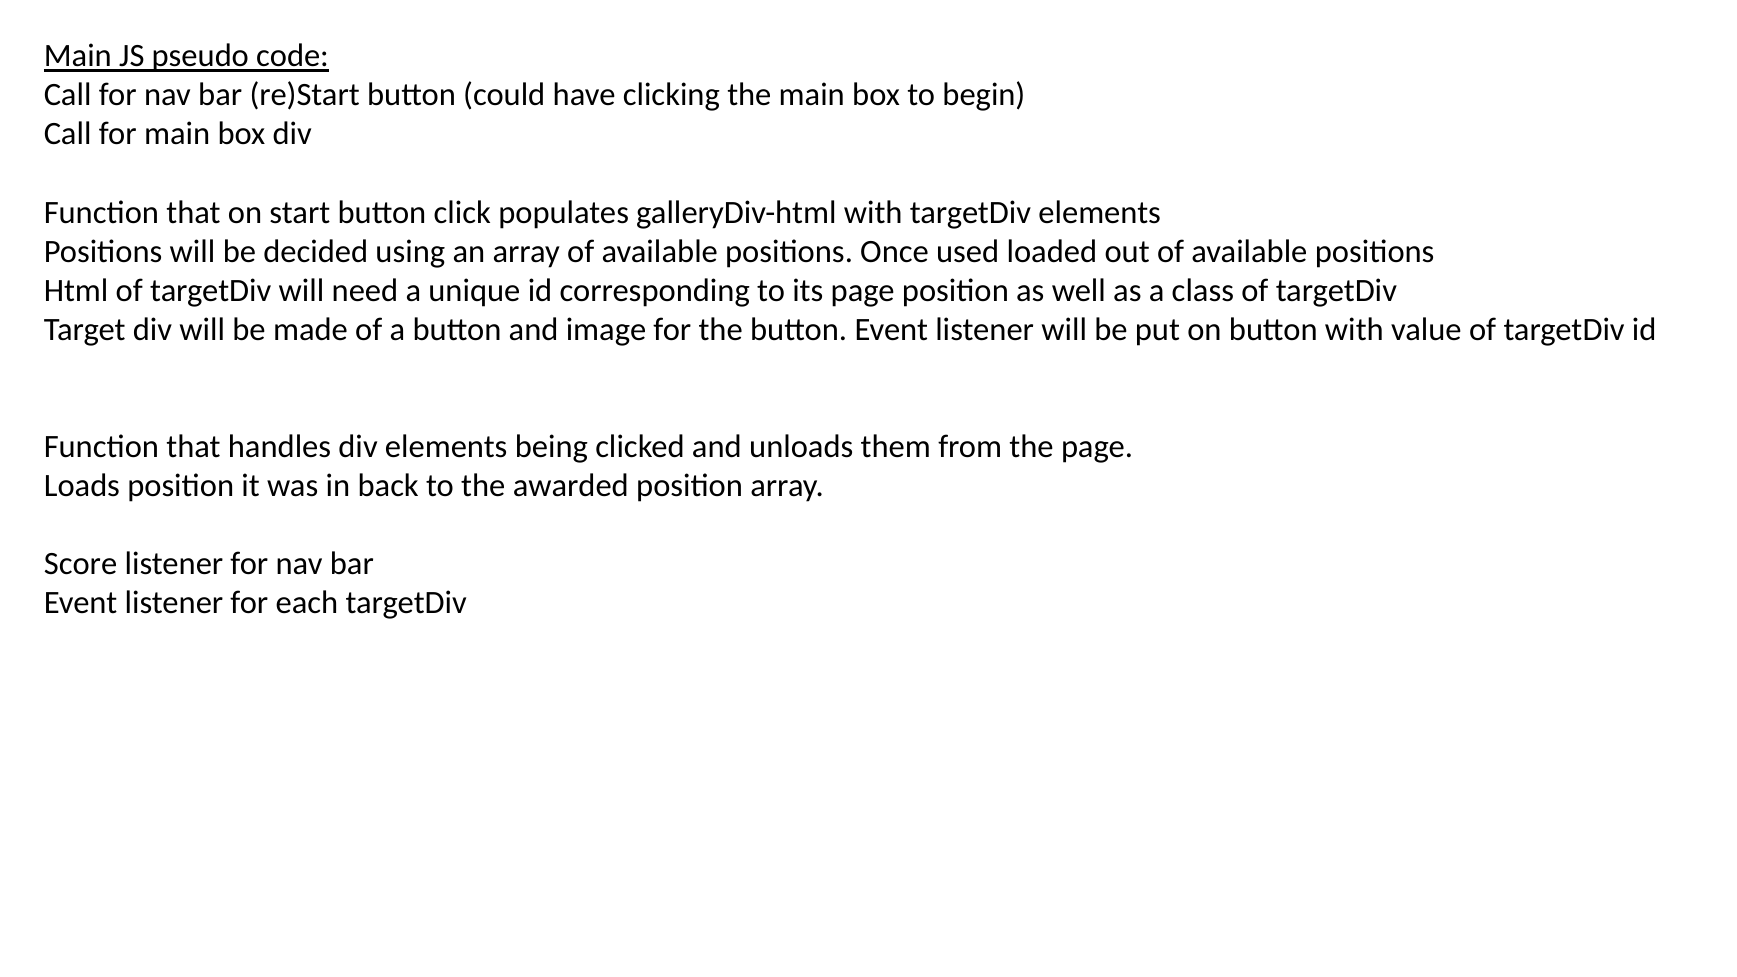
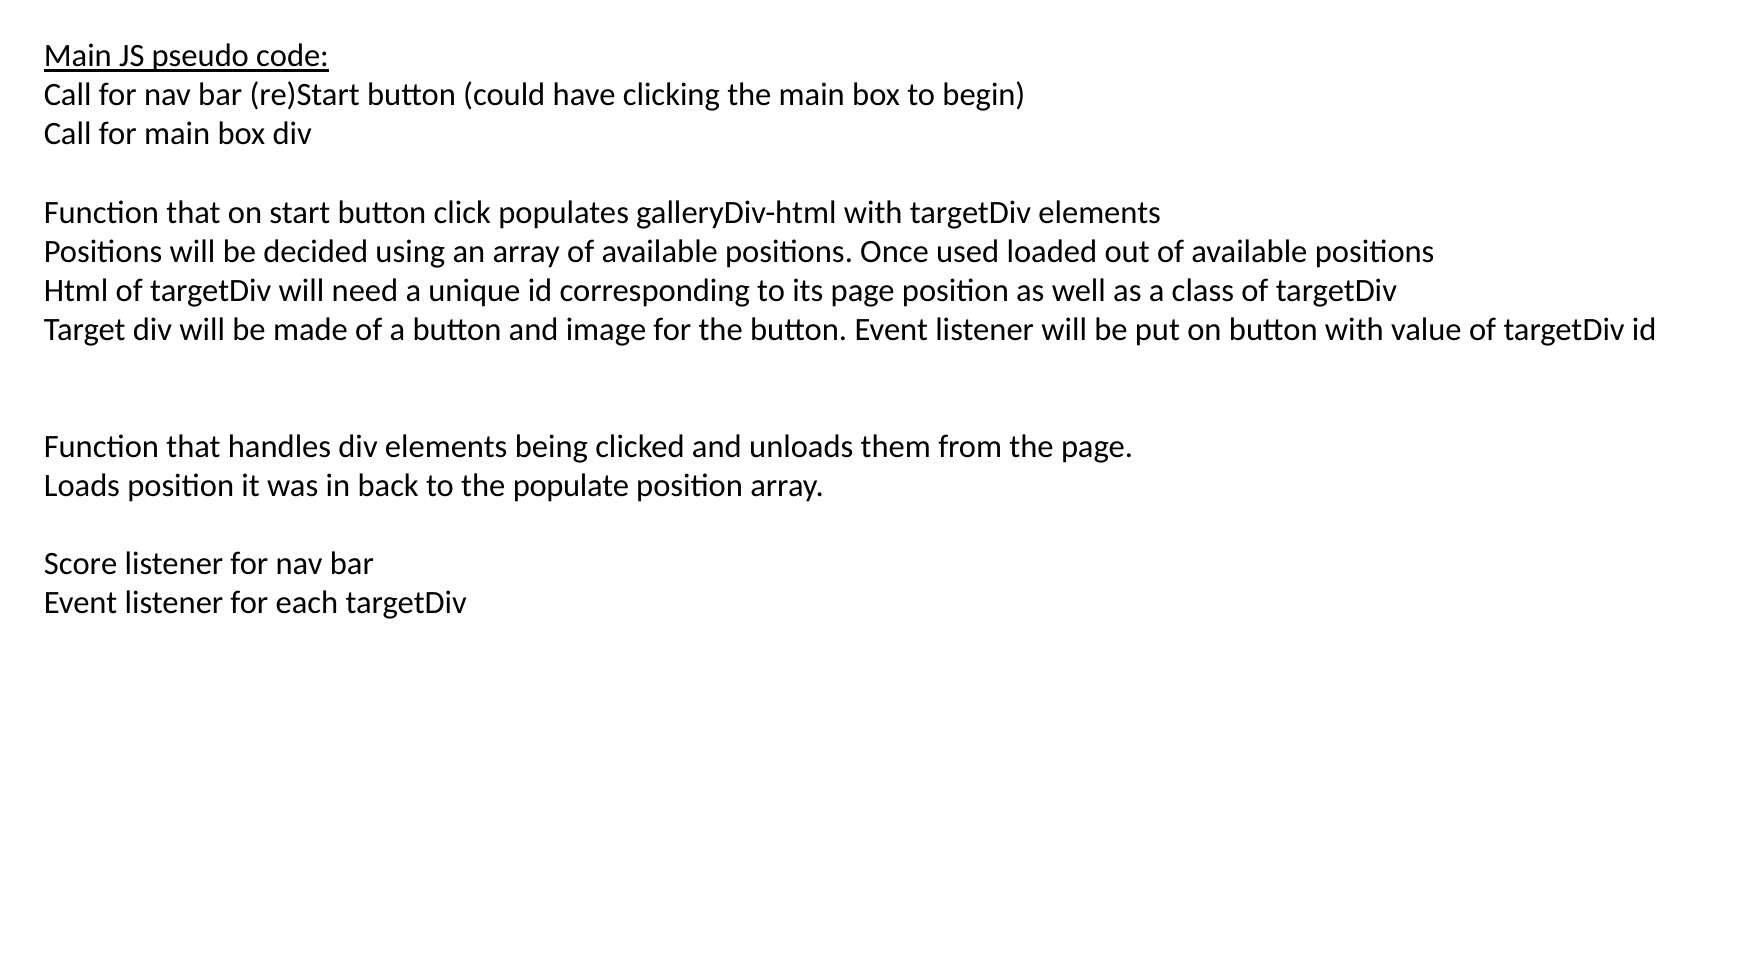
awarded: awarded -> populate (571, 486)
